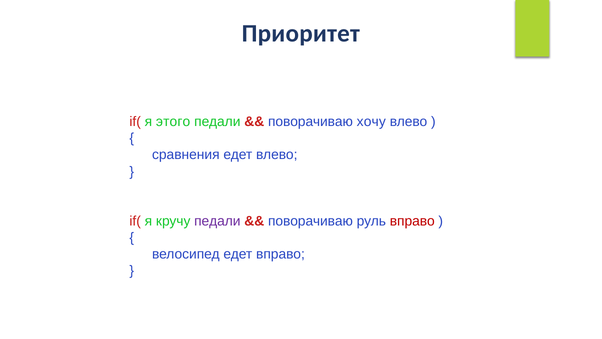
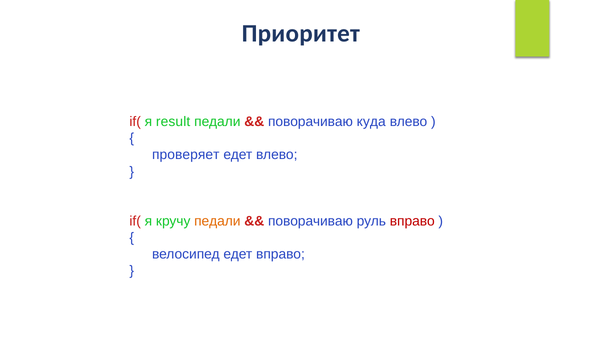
этого: этого -> result (173, 122)
хочу: хочу -> куда (371, 122)
сравнения: сравнения -> проверяет (186, 155)
педали colour: purple -> orange (217, 221)
